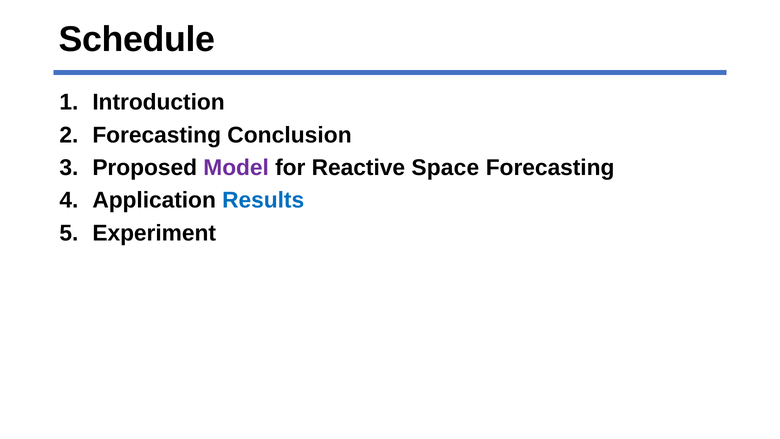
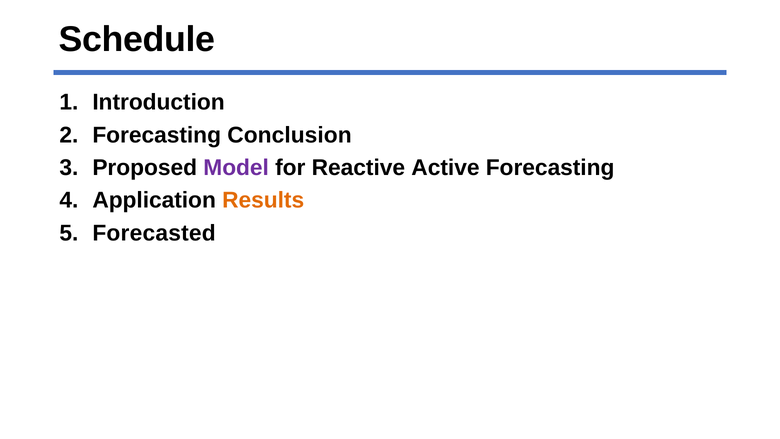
Space: Space -> Active (445, 168)
Results colour: blue -> orange (263, 200)
Experiment: Experiment -> Forecasted (154, 233)
